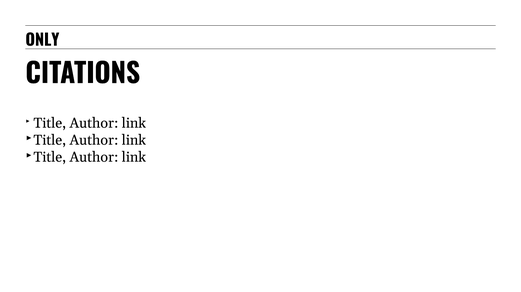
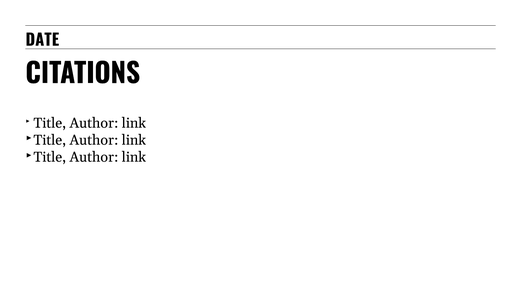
ONLY: ONLY -> DATE (42, 40)
